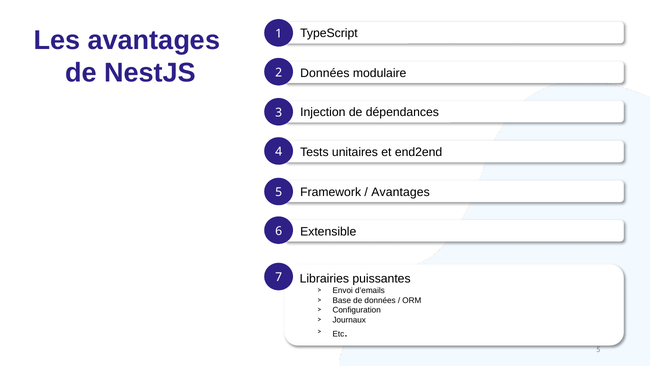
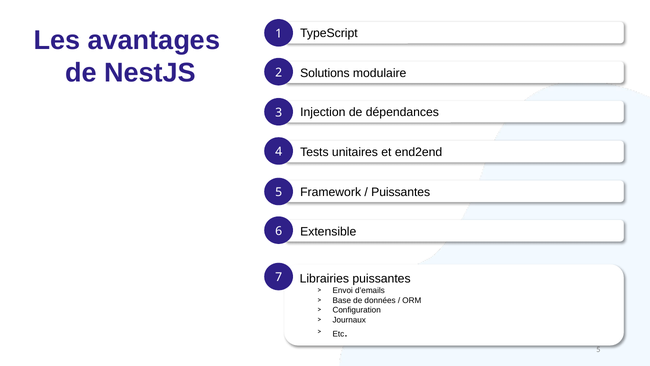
Données: Données -> Solutions (325, 73)
Avantages: Avantages -> Puissantes (401, 192)
